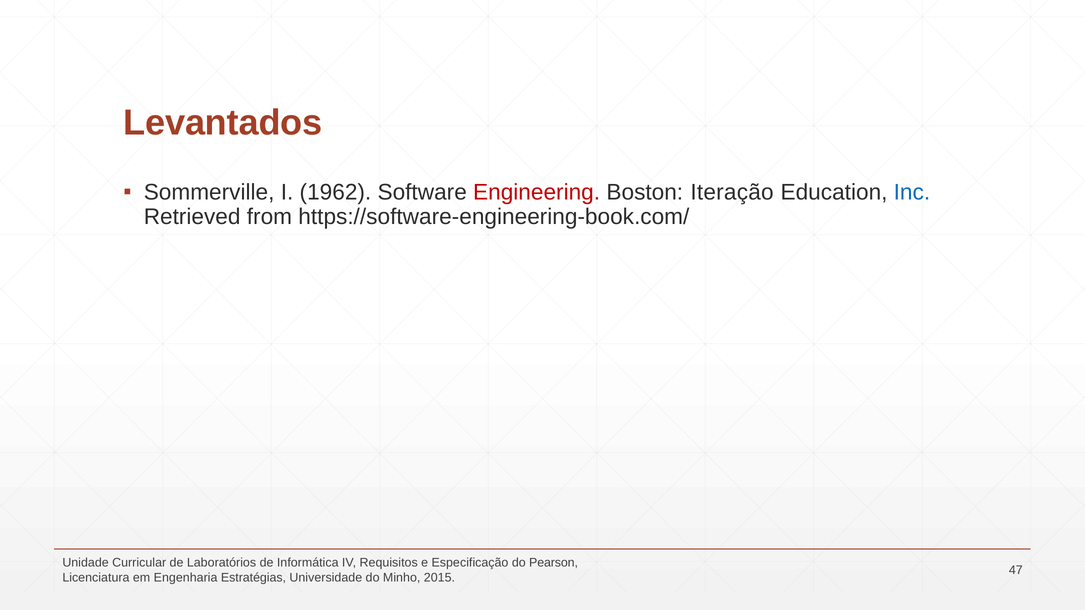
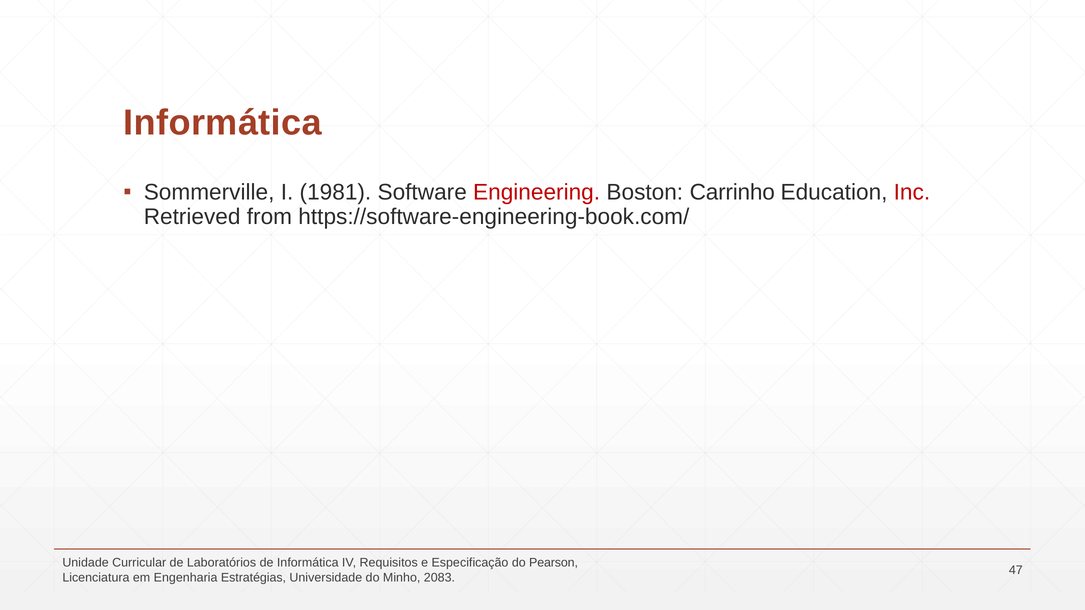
Levantados: Levantados -> Informática (223, 123)
1962: 1962 -> 1981 (335, 192)
Iteração: Iteração -> Carrinho (732, 192)
Inc colour: blue -> red (912, 192)
2015: 2015 -> 2083 (439, 578)
